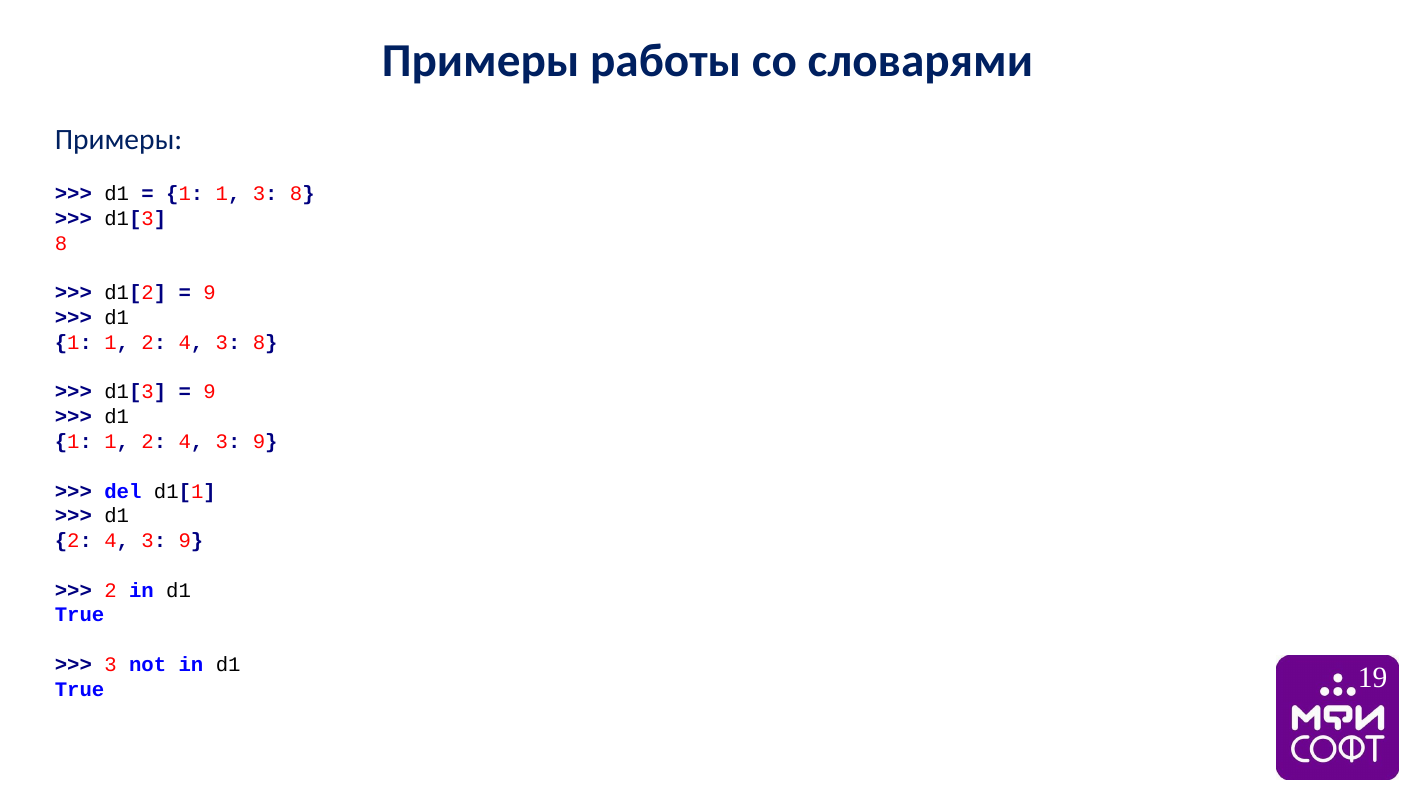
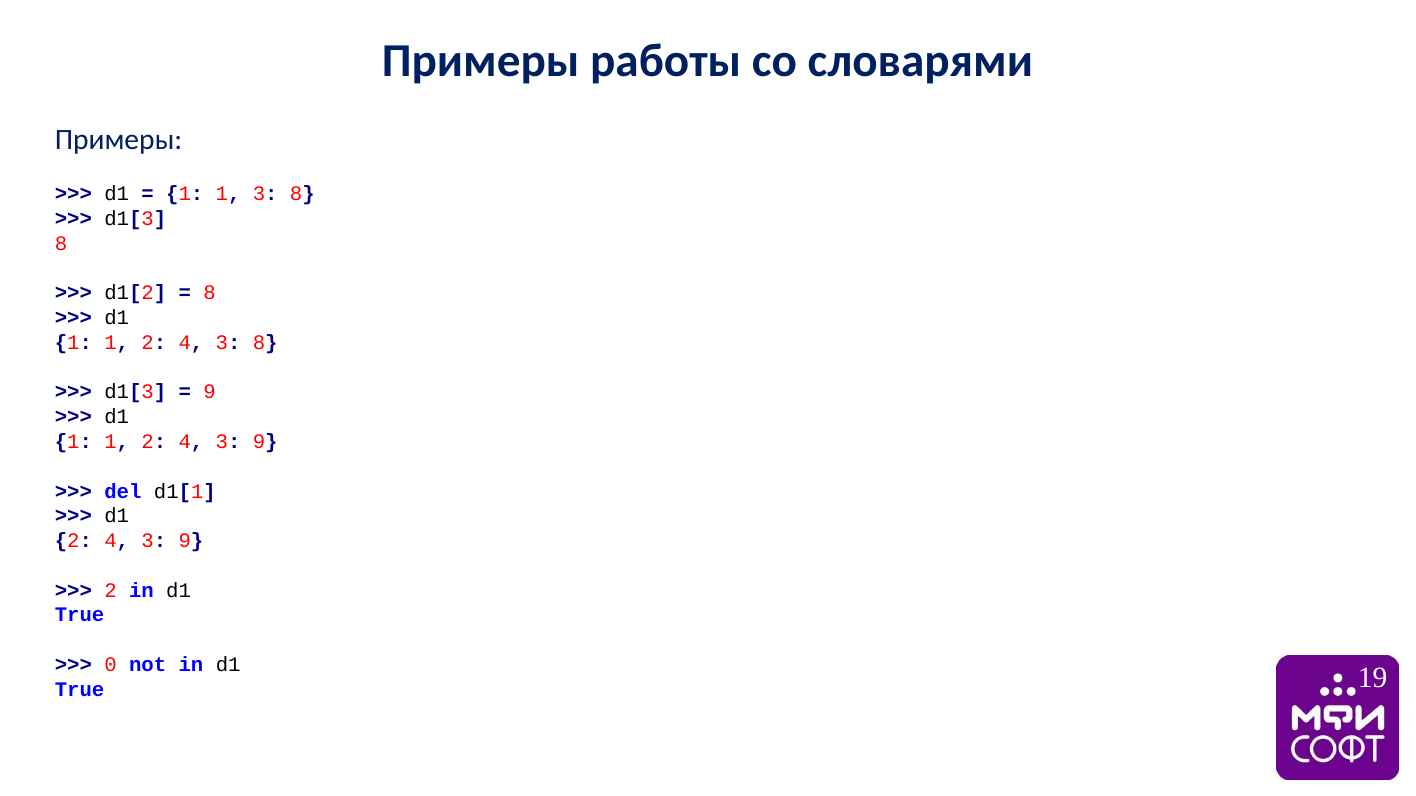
9: 9 -> 8 (210, 293)
3: 3 -> 0 (111, 665)
